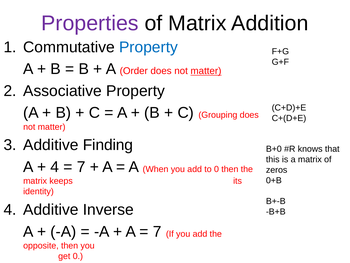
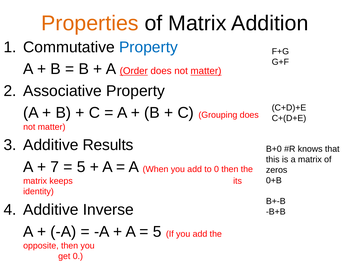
Properties colour: purple -> orange (90, 23)
Order underline: none -> present (134, 71)
Finding: Finding -> Results (108, 145)
4: 4 -> 7 (55, 167)
7: 7 -> 5 (81, 167)
7: 7 -> 5 (157, 231)
